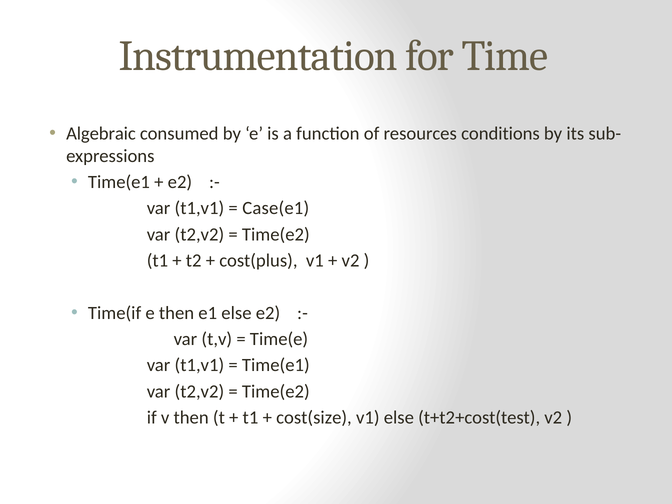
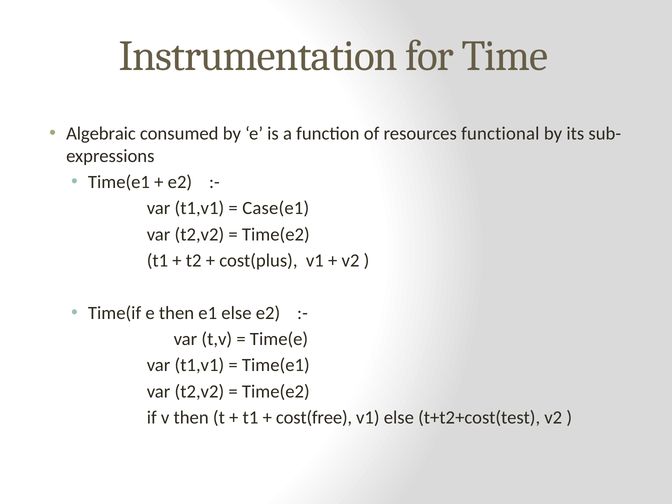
conditions: conditions -> functional (500, 134)
cost(size: cost(size -> cost(free (314, 418)
